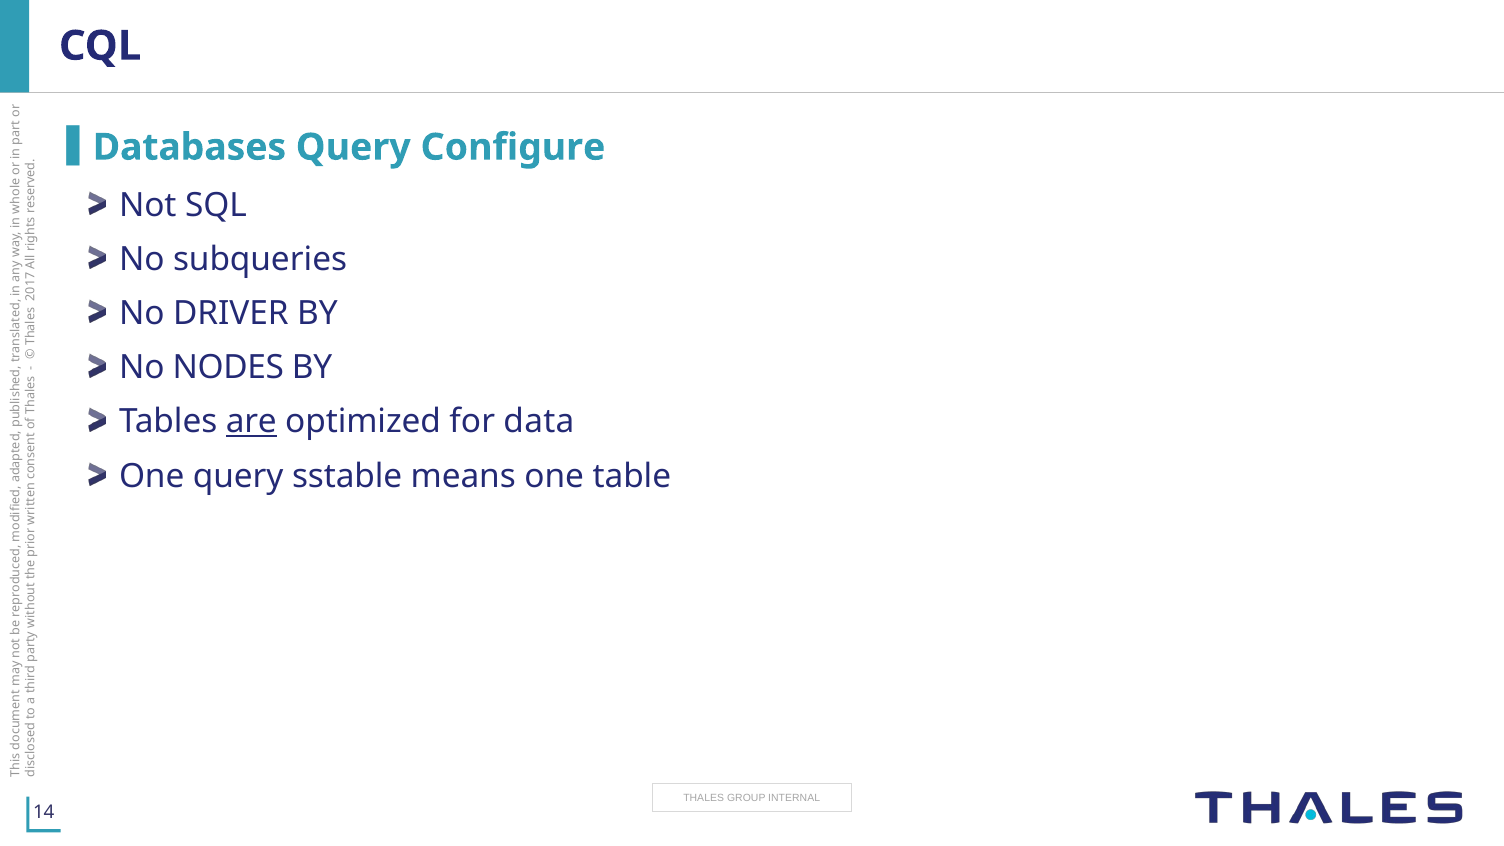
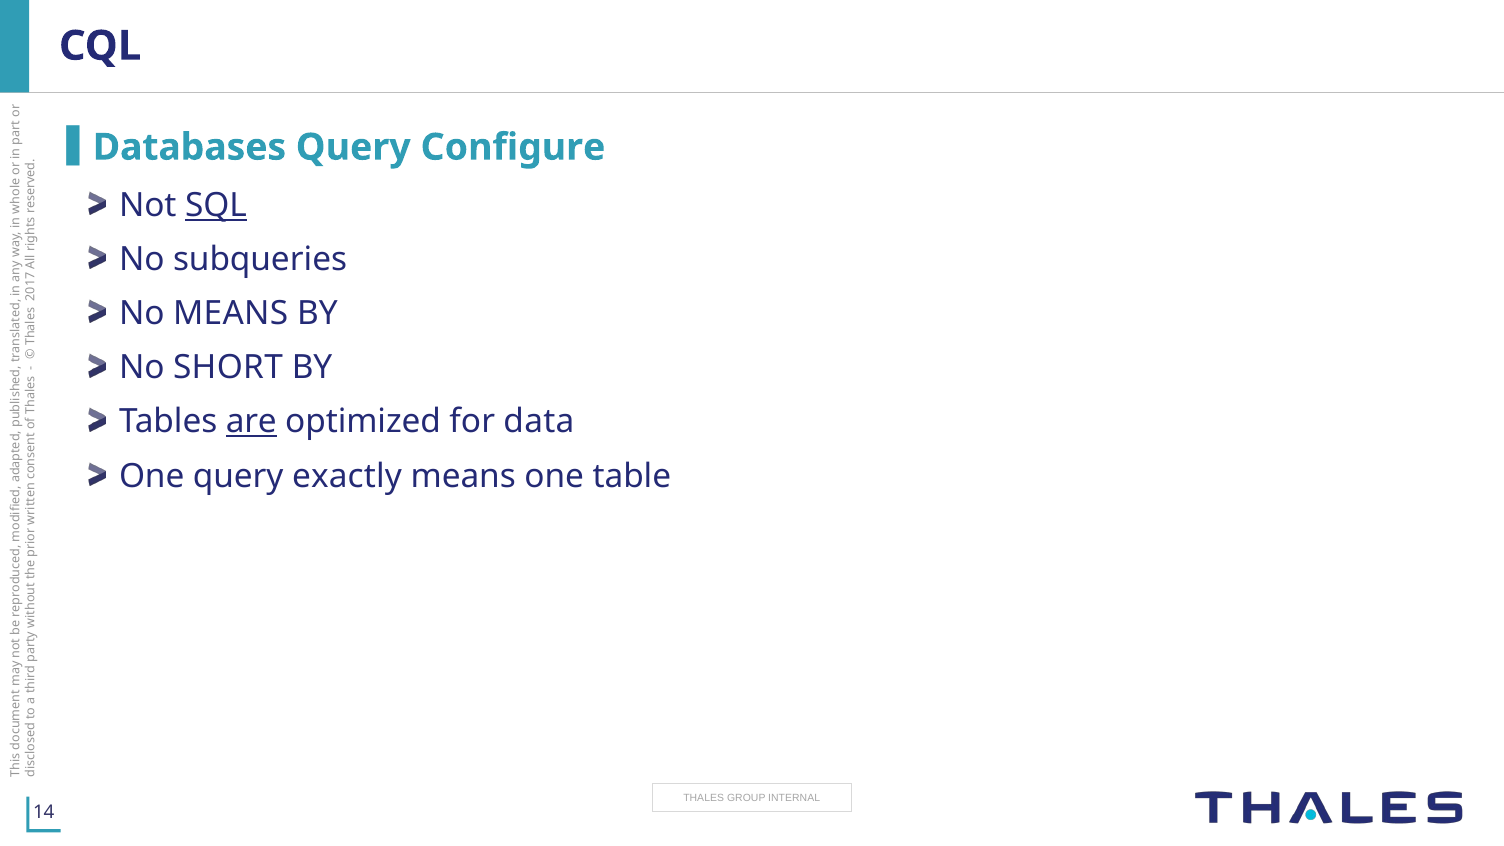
SQL underline: none -> present (216, 205)
No DRIVER: DRIVER -> MEANS (231, 314)
NODES: NODES -> SHORT (228, 368)
sstable: sstable -> exactly (347, 476)
